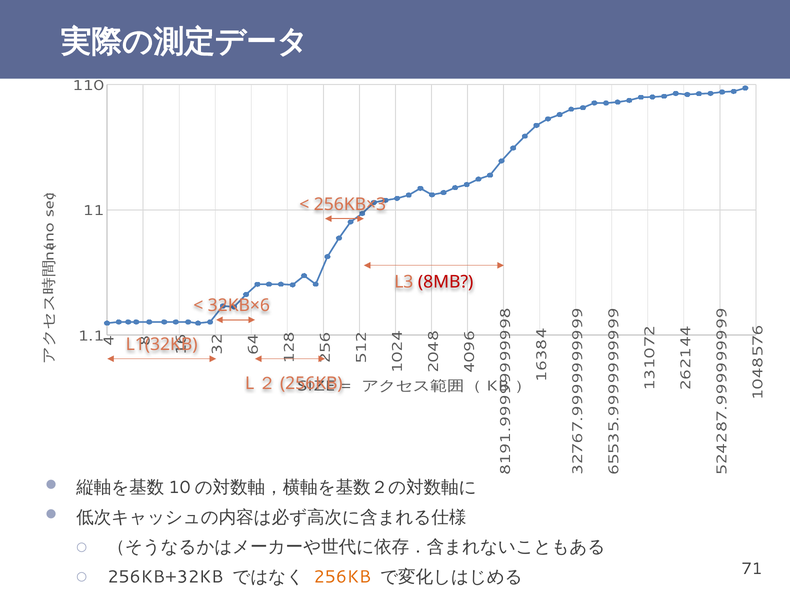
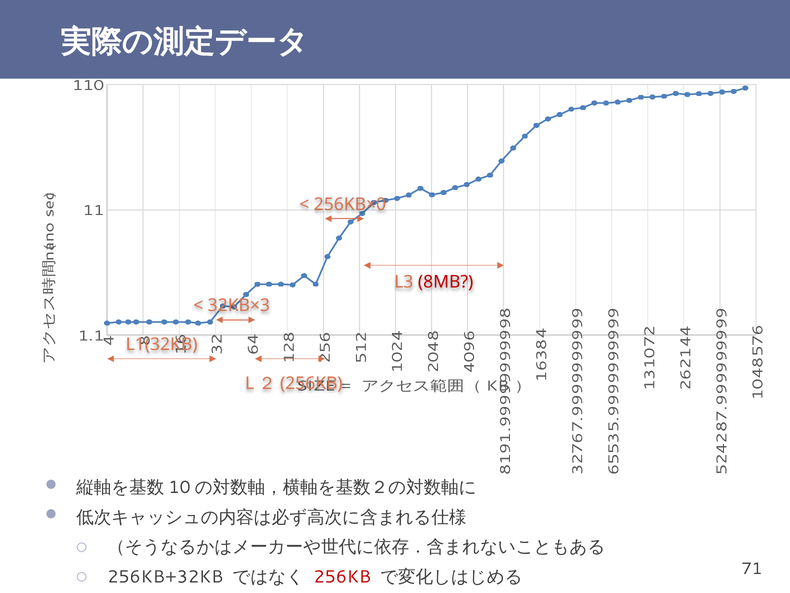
256KB×3: 256KB×3 -> 256KB×0 (350, 204)
32KB×6: 32KB×6 -> 32KB×3 (239, 305)
256KB colour: orange -> red (342, 576)
